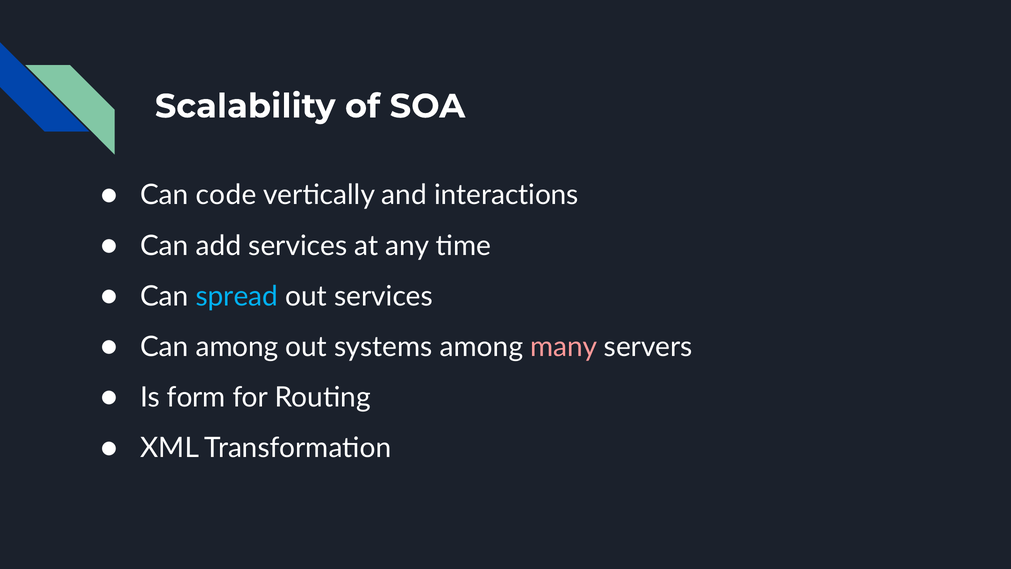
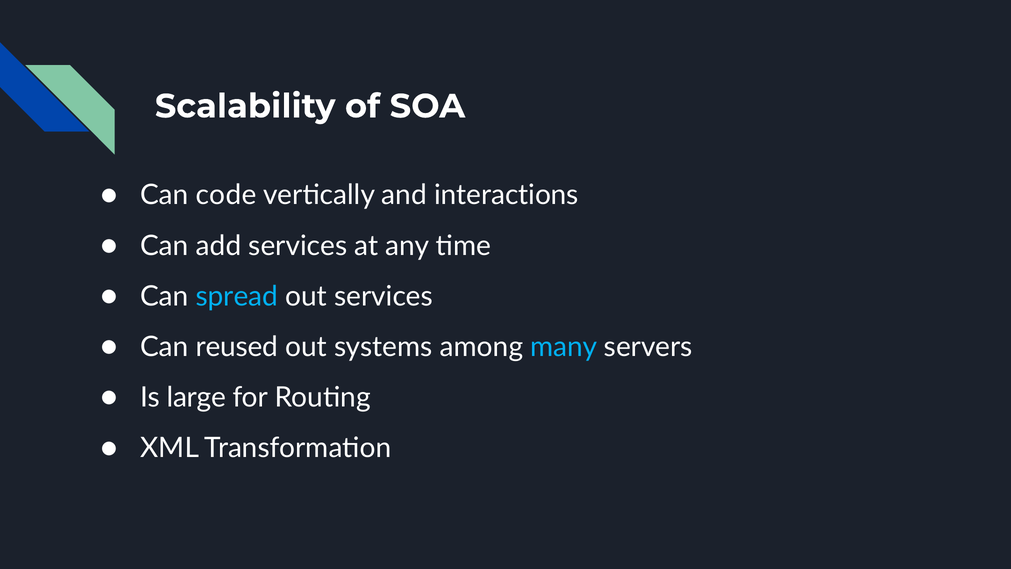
Can among: among -> reused (237, 347)
many colour: pink -> light blue (564, 347)
form: form -> large (196, 397)
